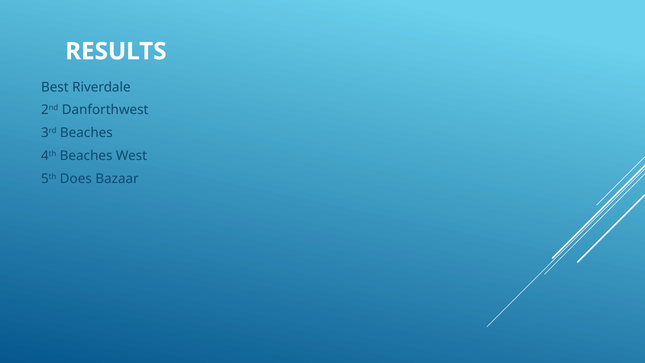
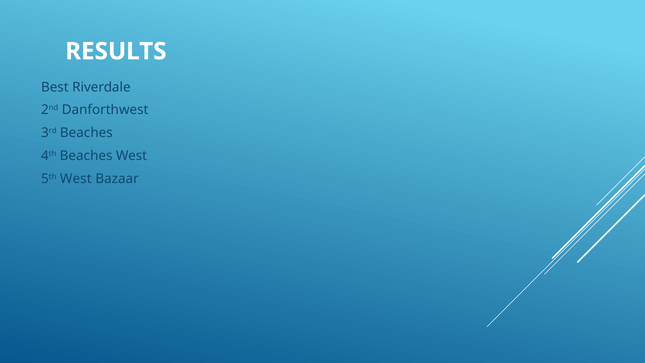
5th Does: Does -> West (76, 179)
